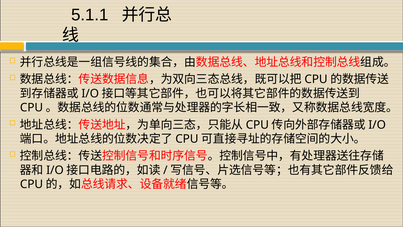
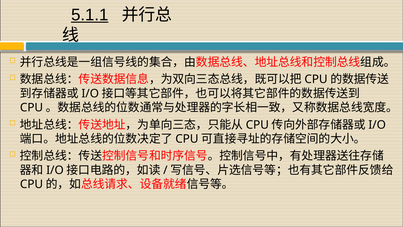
5.1.1 underline: none -> present (90, 15)
